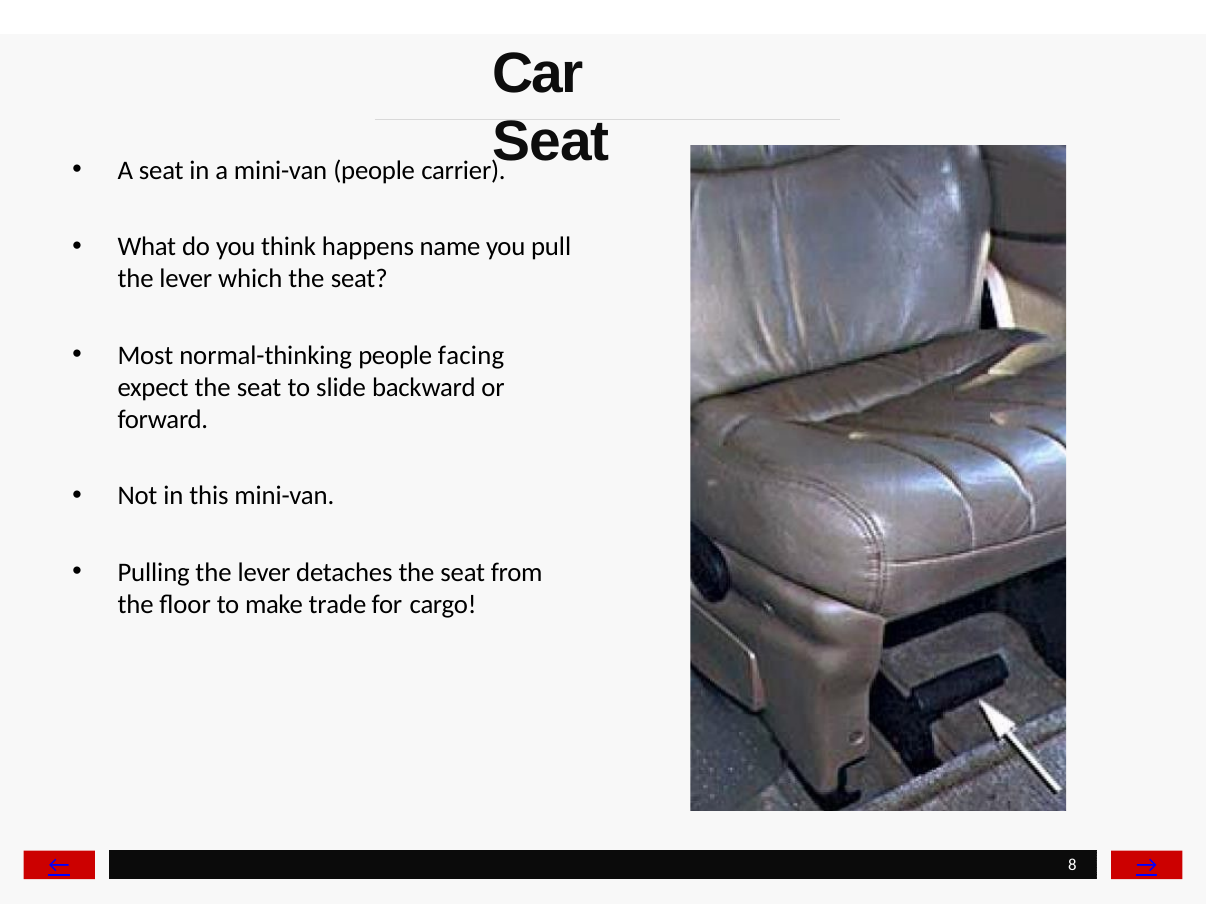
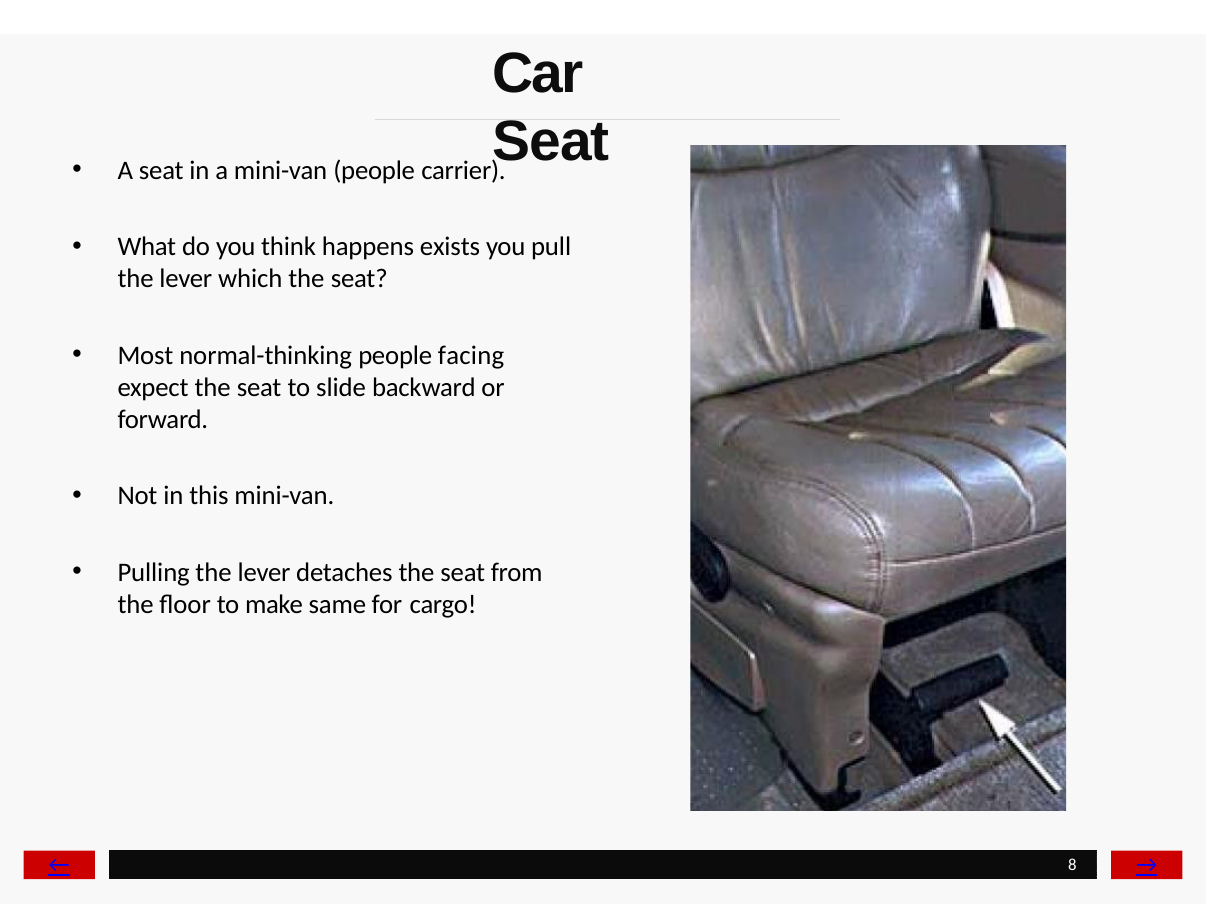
name: name -> exists (450, 247)
trade: trade -> same (337, 605)
